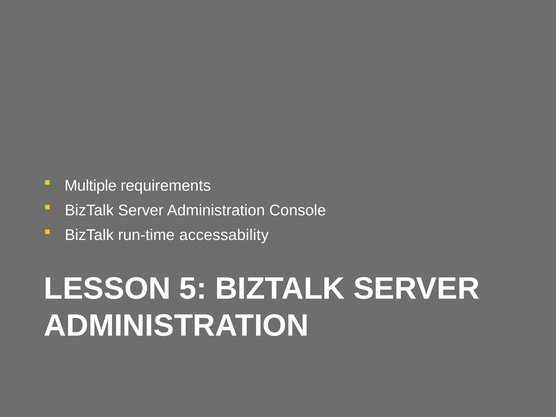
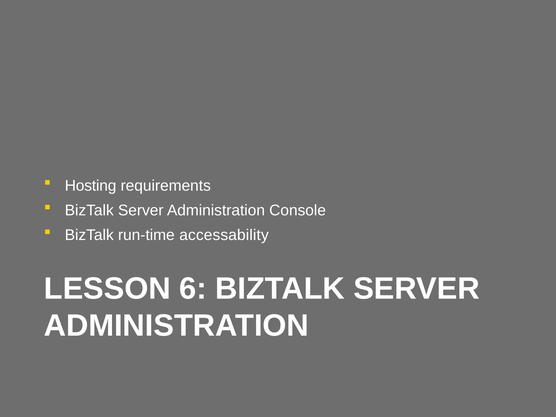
Multiple: Multiple -> Hosting (91, 186)
5: 5 -> 6 (193, 289)
